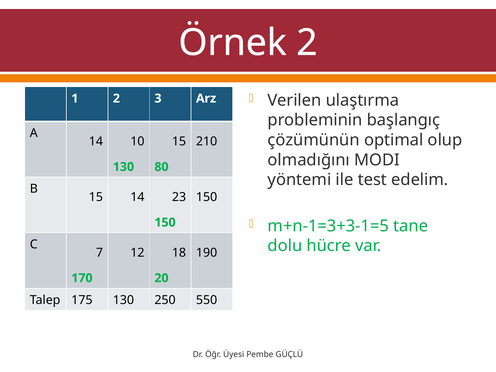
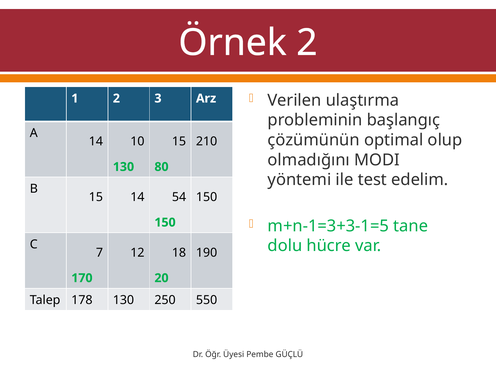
23: 23 -> 54 (179, 197)
175: 175 -> 178 (82, 300)
